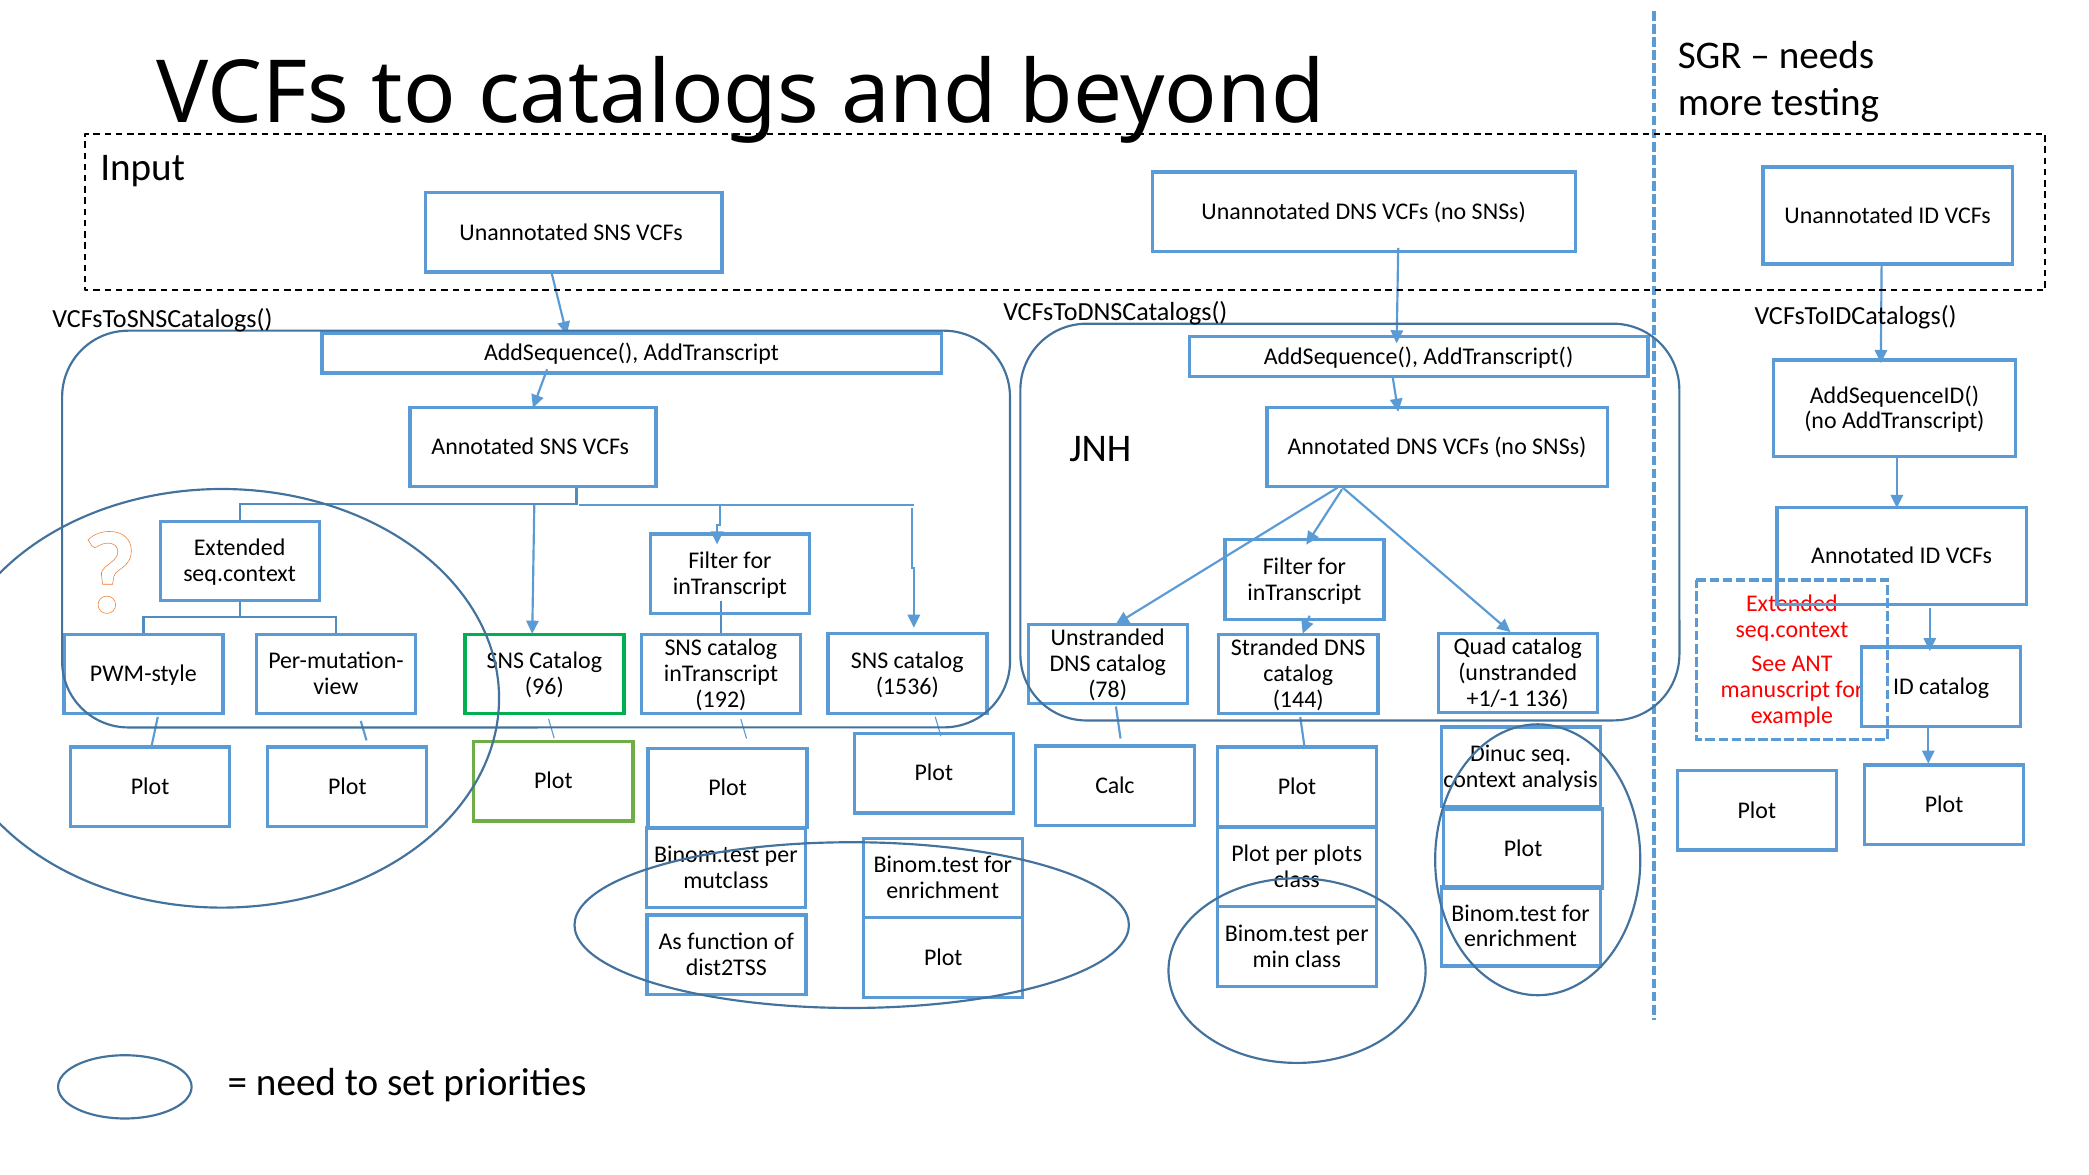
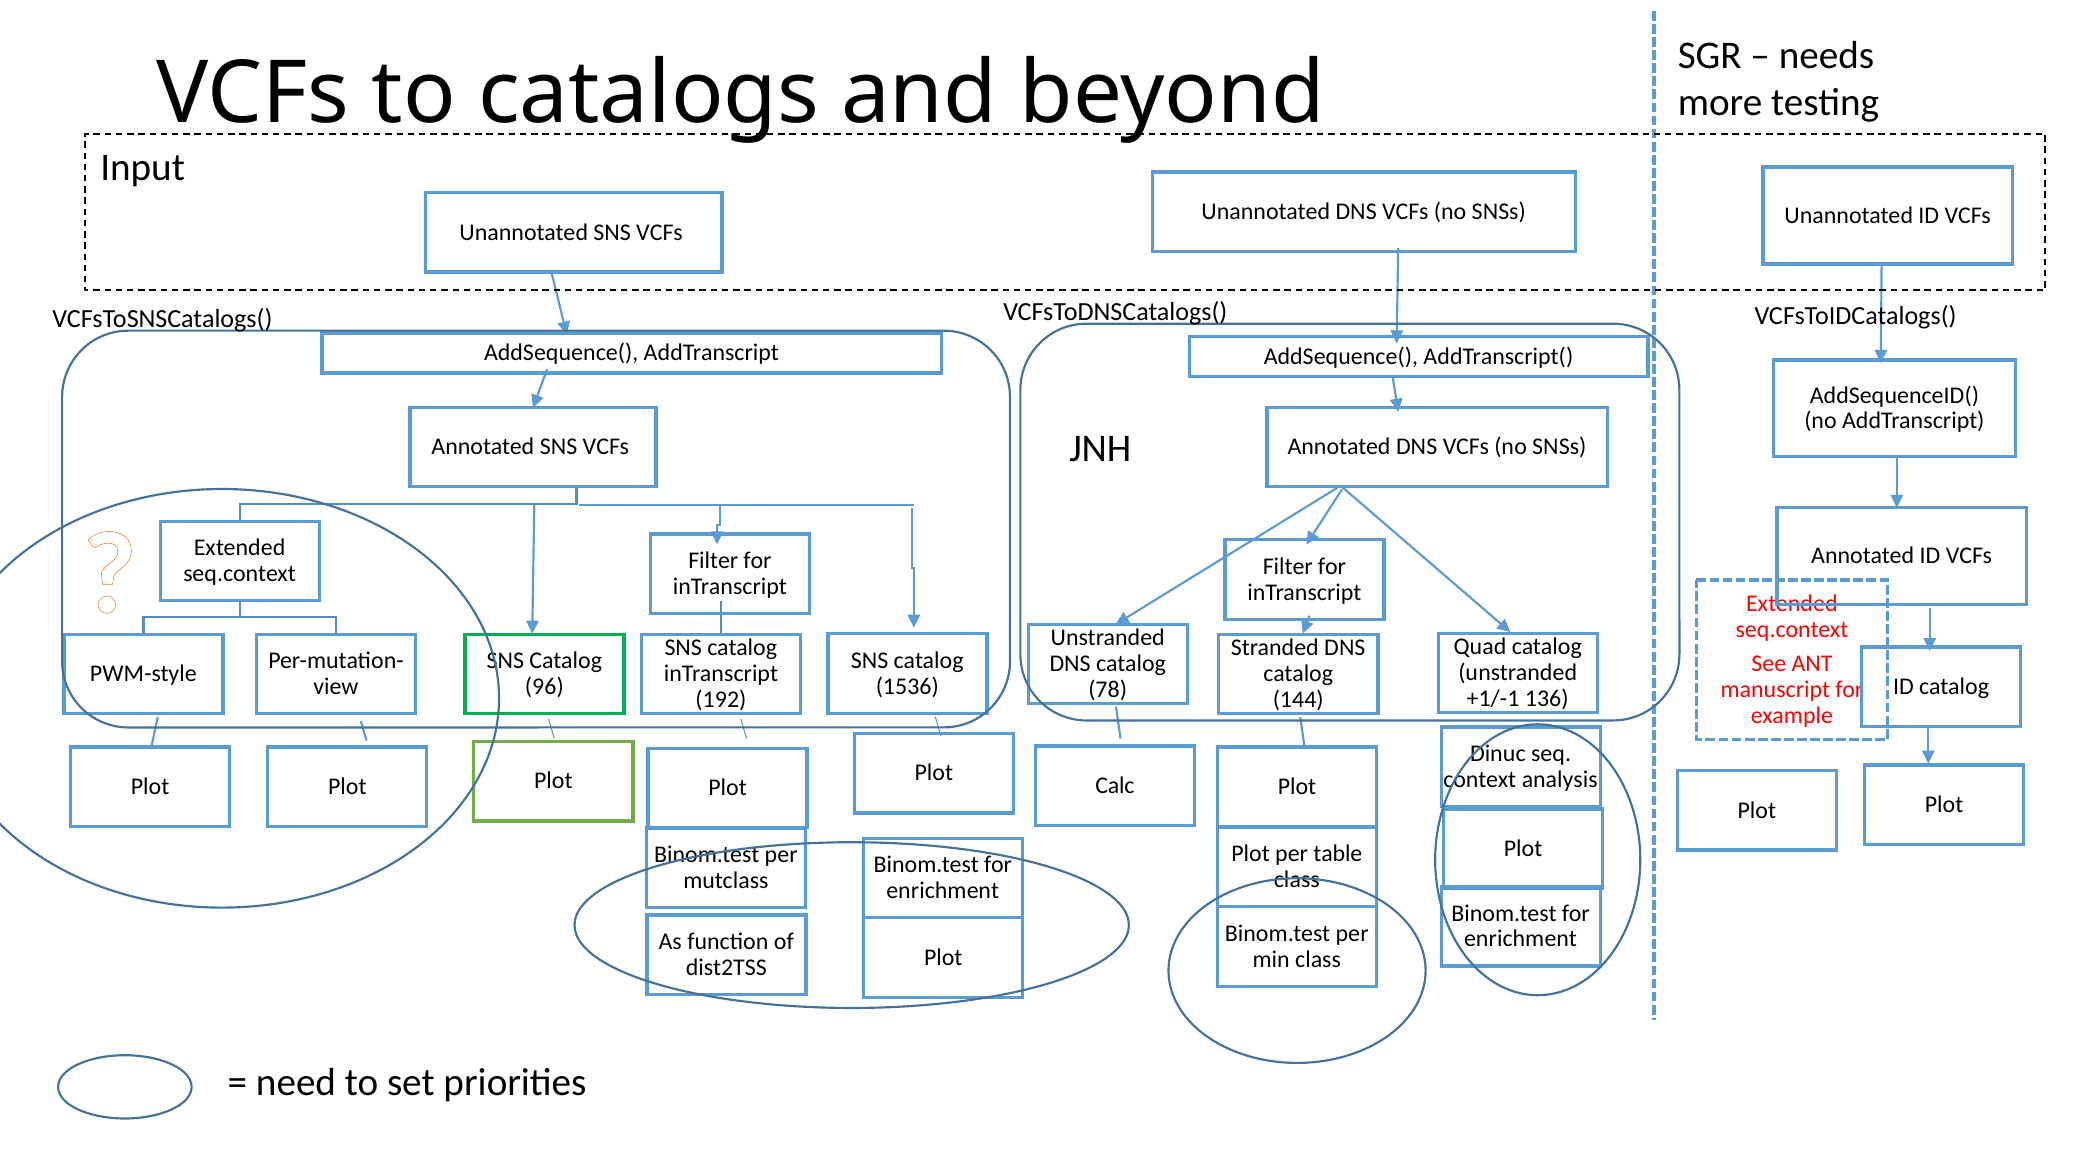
plots: plots -> table (1338, 854)
